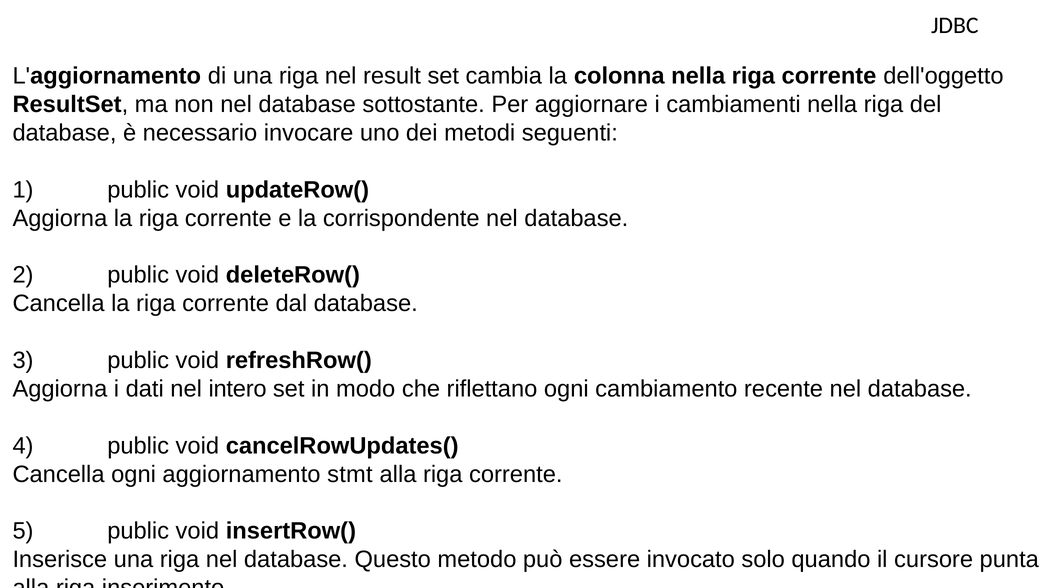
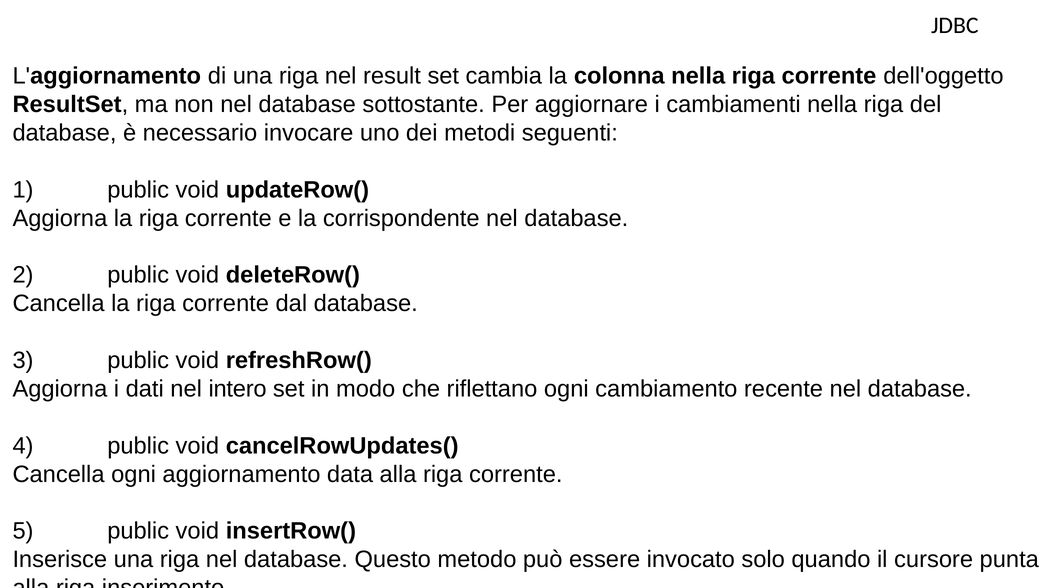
stmt: stmt -> data (350, 474)
